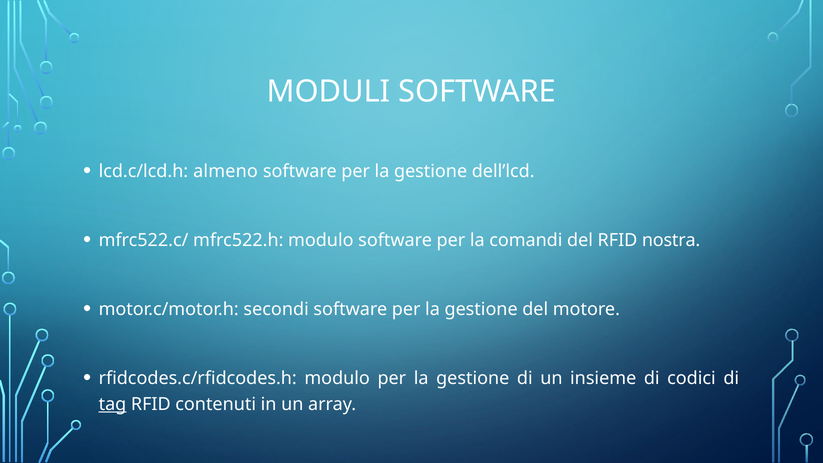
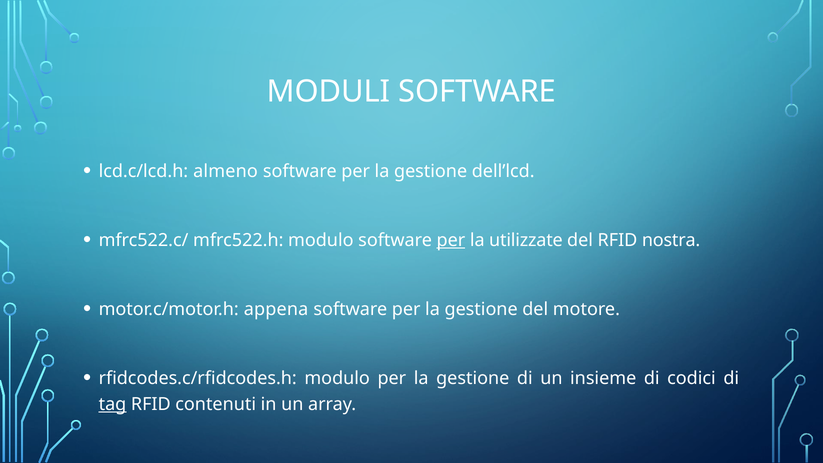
per underline: none -> present (451, 240)
comandi: comandi -> utilizzate (526, 240)
secondi: secondi -> appena (276, 309)
